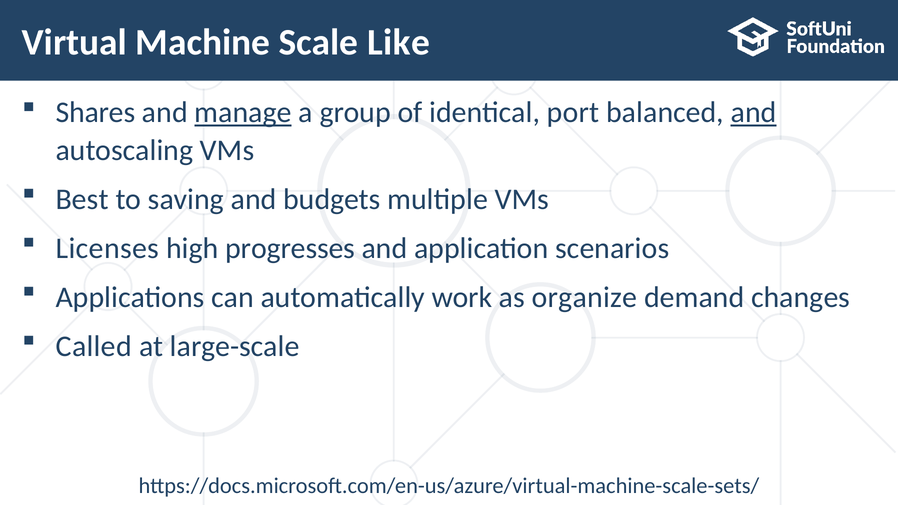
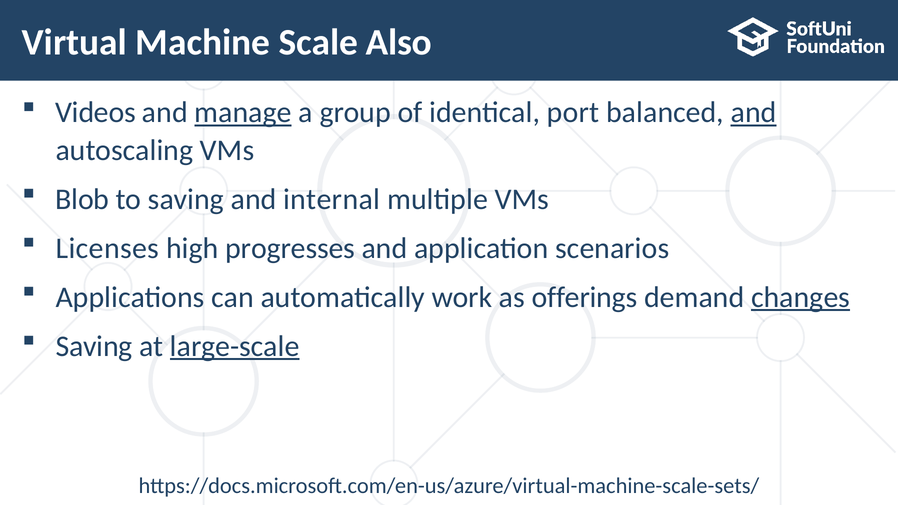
Like: Like -> Also (399, 43)
Shares: Shares -> Videos (96, 113)
Best: Best -> Blob (82, 199)
budgets: budgets -> internal (332, 199)
organize: organize -> offerings (585, 297)
changes underline: none -> present (801, 297)
Called: Called -> Saving (94, 346)
large-scale underline: none -> present (235, 346)
